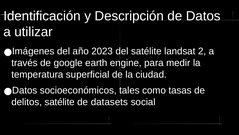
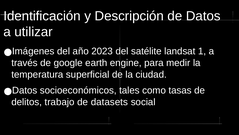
2: 2 -> 1 (202, 51)
delitos satélite: satélite -> trabajo (60, 102)
